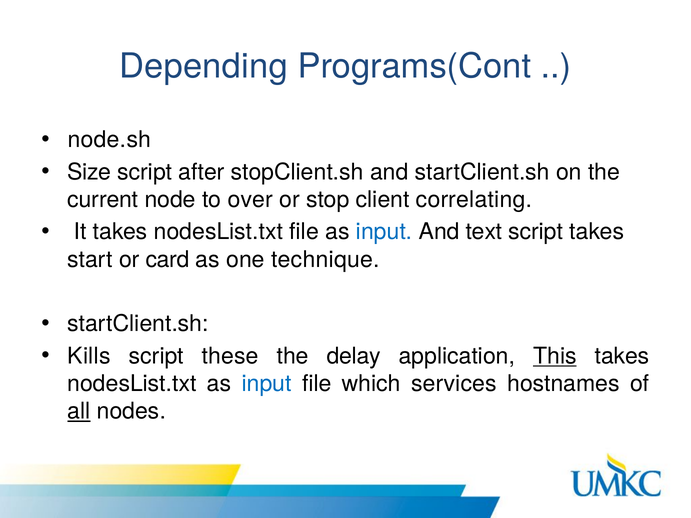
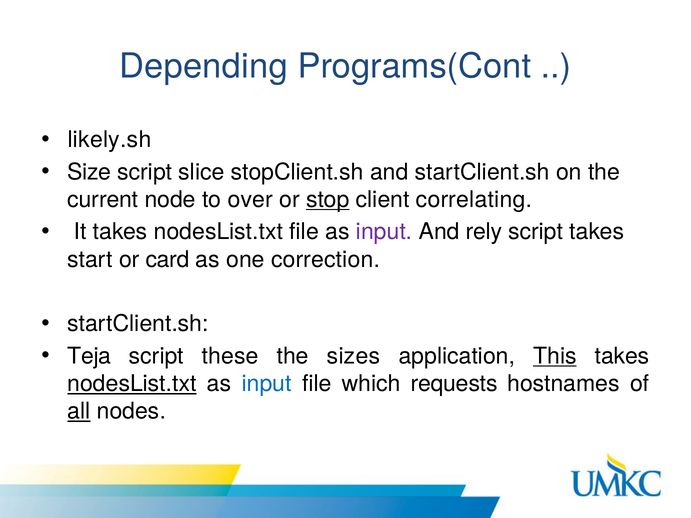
node.sh: node.sh -> likely.sh (109, 140)
after: after -> slice (202, 172)
stop underline: none -> present (328, 200)
input colour: blue -> purple (384, 232)
text: text -> rely (484, 232)
technique: technique -> correction (325, 260)
Kills: Kills -> Teja (89, 356)
delay: delay -> sizes (354, 356)
nodesList.txt underline: none -> present (132, 384)
services: services -> requests (454, 384)
